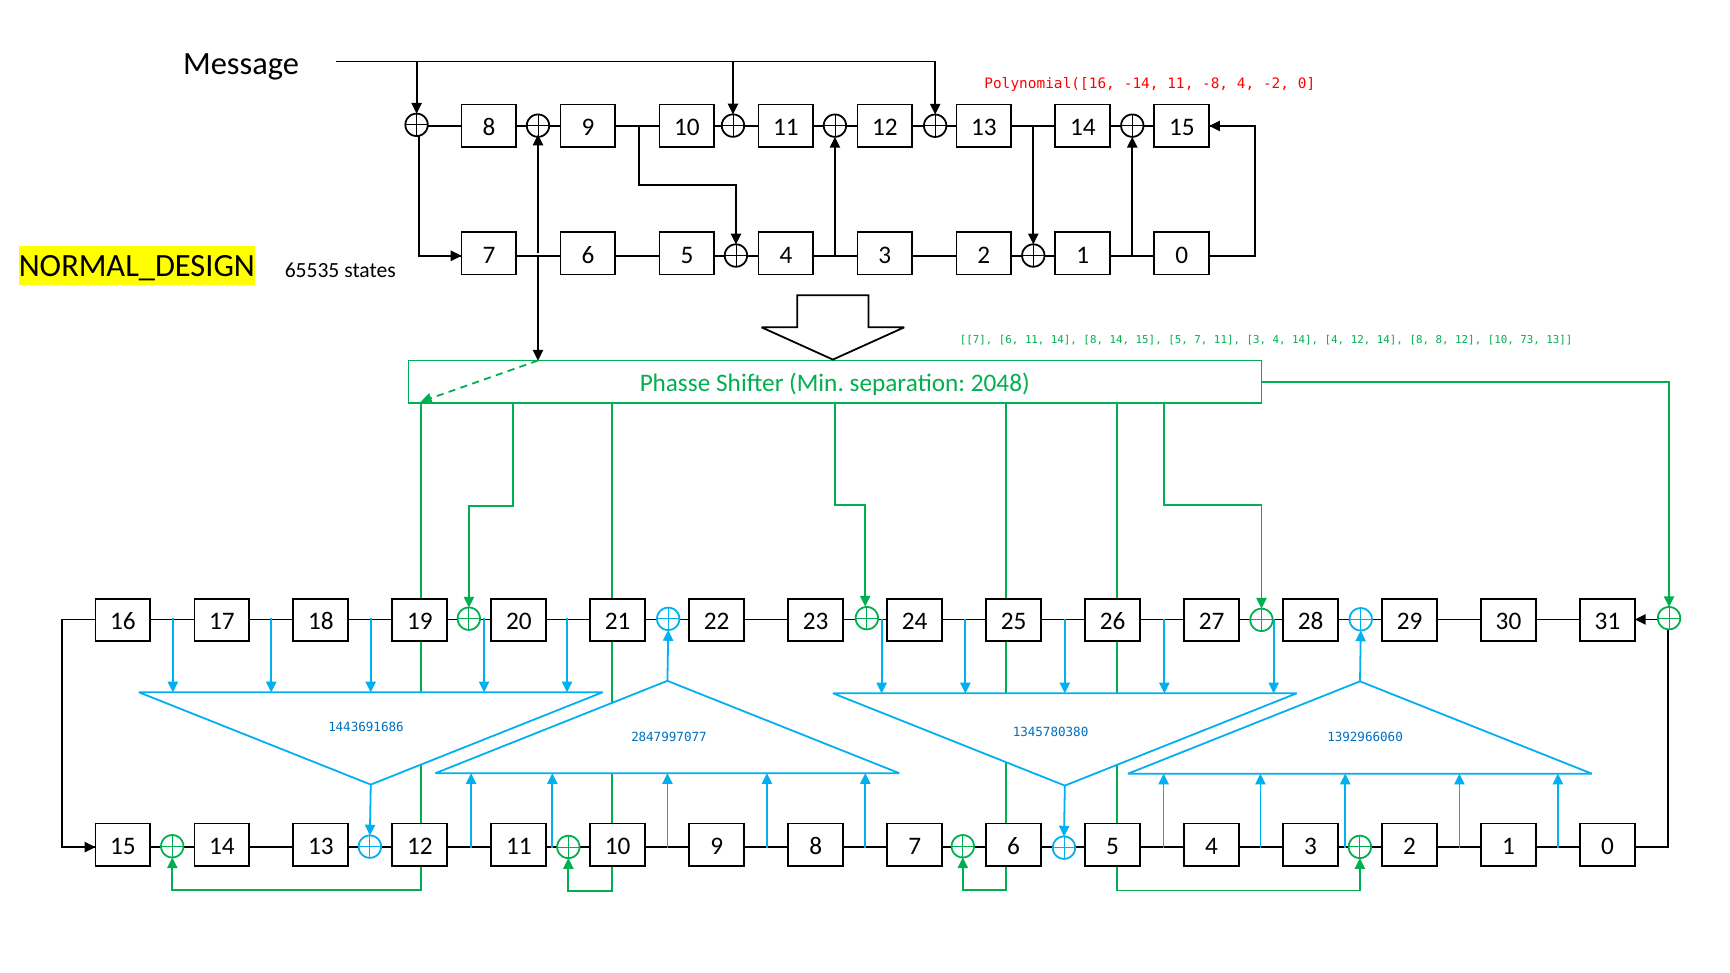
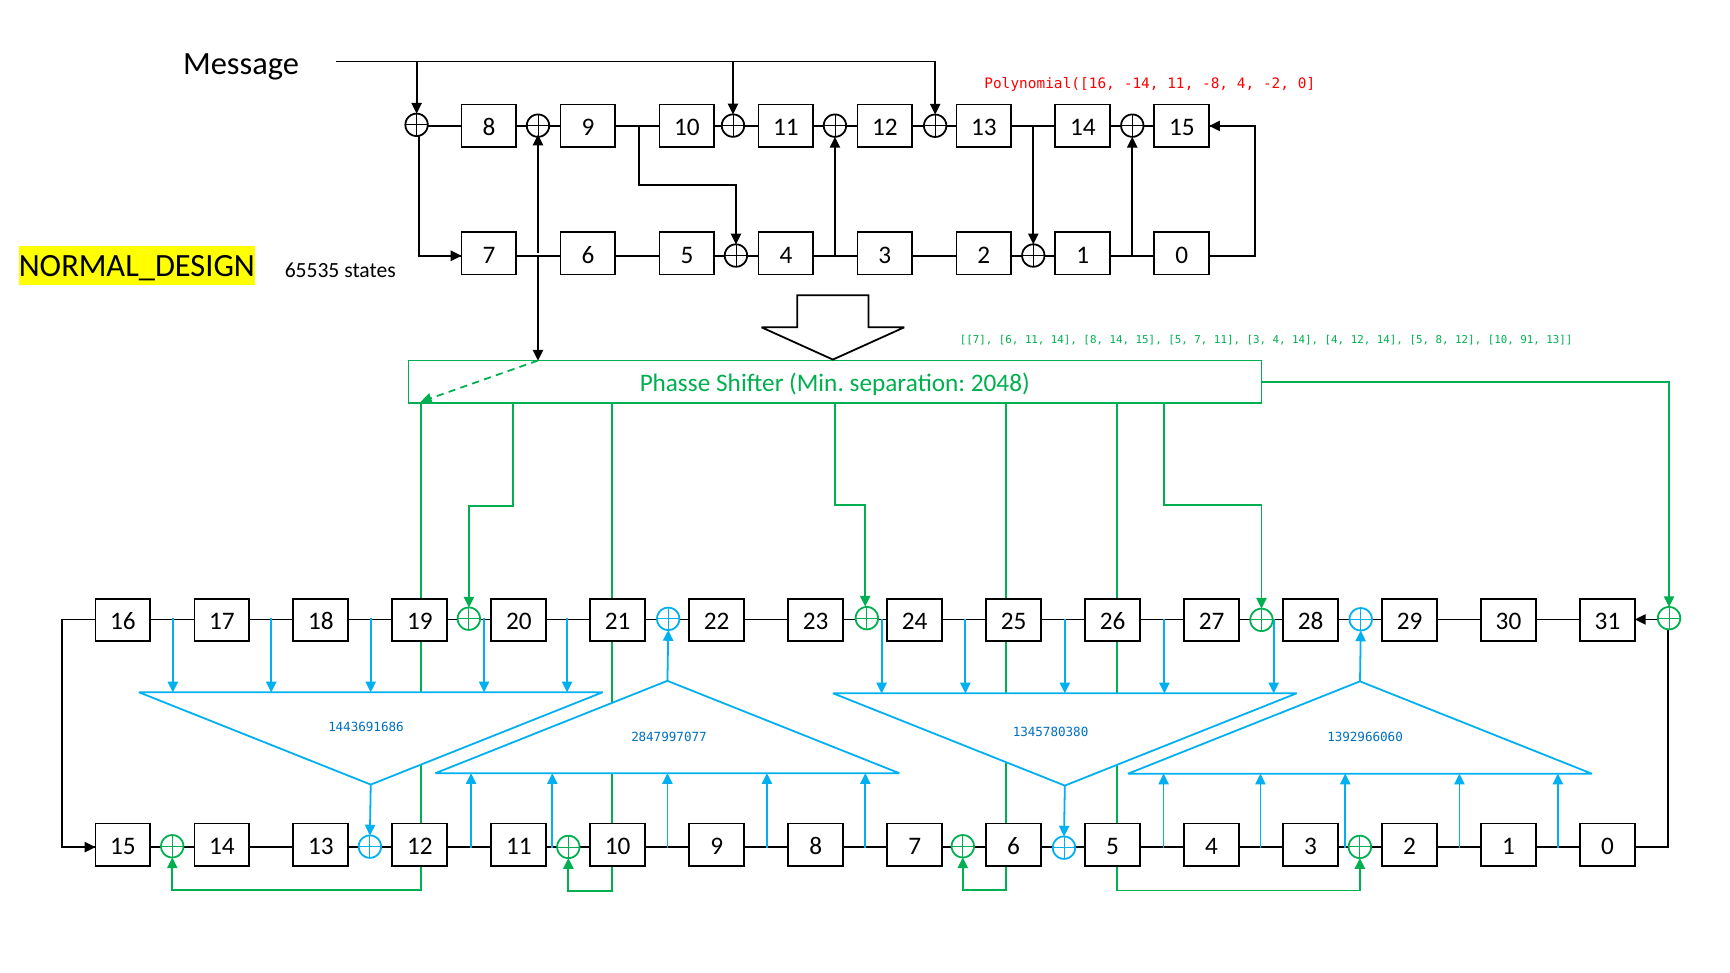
12 14 8: 8 -> 5 (1419, 340)
73: 73 -> 91 (1530, 340)
